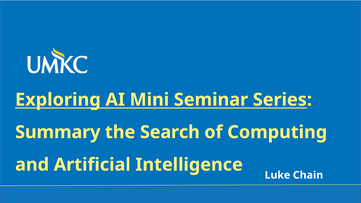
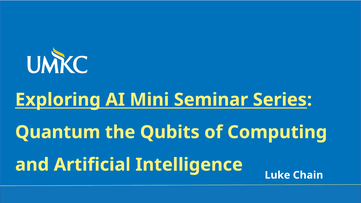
Summary: Summary -> Quantum (58, 132)
Search: Search -> Qubits (170, 132)
